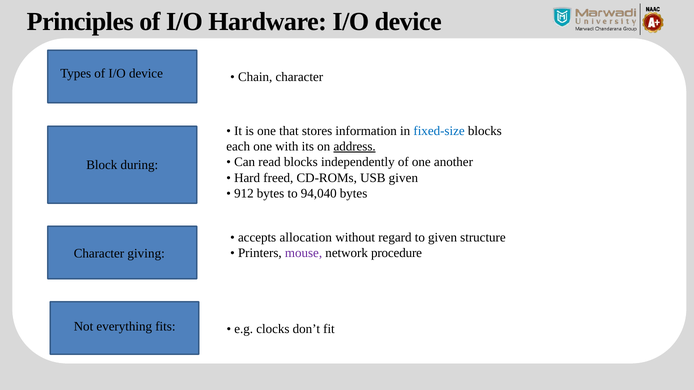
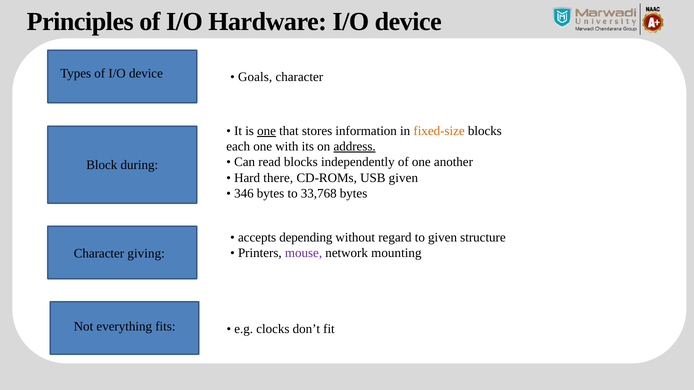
Chain: Chain -> Goals (255, 77)
one underline: none -> present (267, 131)
fixed-size colour: blue -> orange (439, 131)
freed: freed -> there (278, 178)
912: 912 -> 346 (244, 194)
94,040: 94,040 -> 33,768 (319, 194)
allocation: allocation -> depending (306, 237)
procedure: procedure -> mounting (396, 253)
